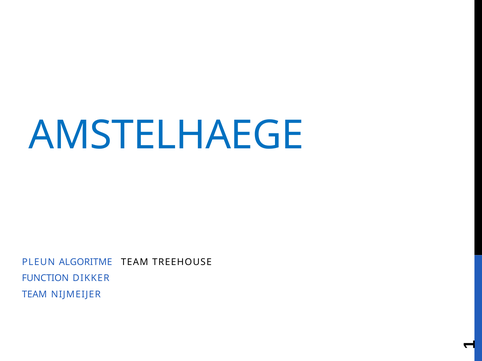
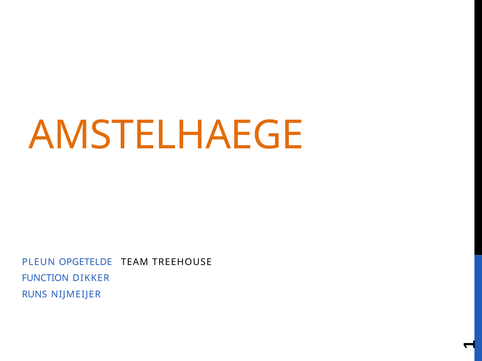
AMSTELHAEGE colour: blue -> orange (166, 135)
ALGORITME: ALGORITME -> OPGETELDE (86, 262)
TEAM: TEAM -> RUNS (34, 295)
